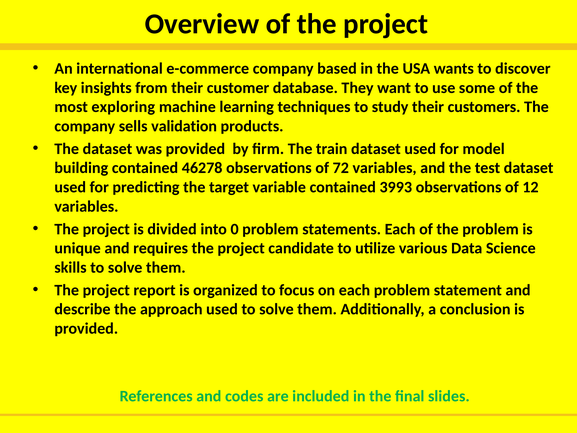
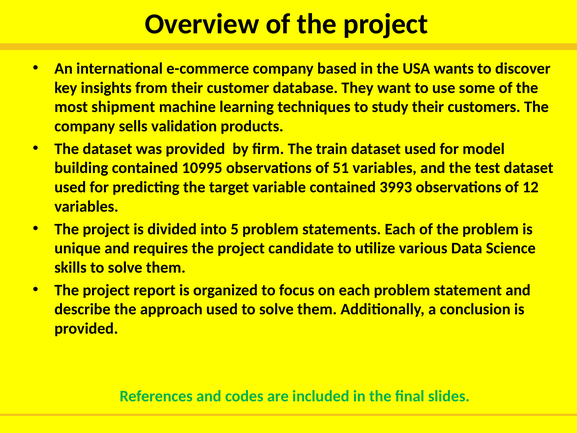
exploring: exploring -> shipment (123, 107)
46278: 46278 -> 10995 (202, 168)
72: 72 -> 51 (341, 168)
0: 0 -> 5 (235, 229)
